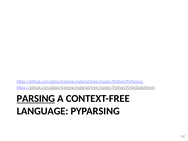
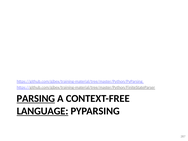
LANGUAGE underline: none -> present (43, 111)
